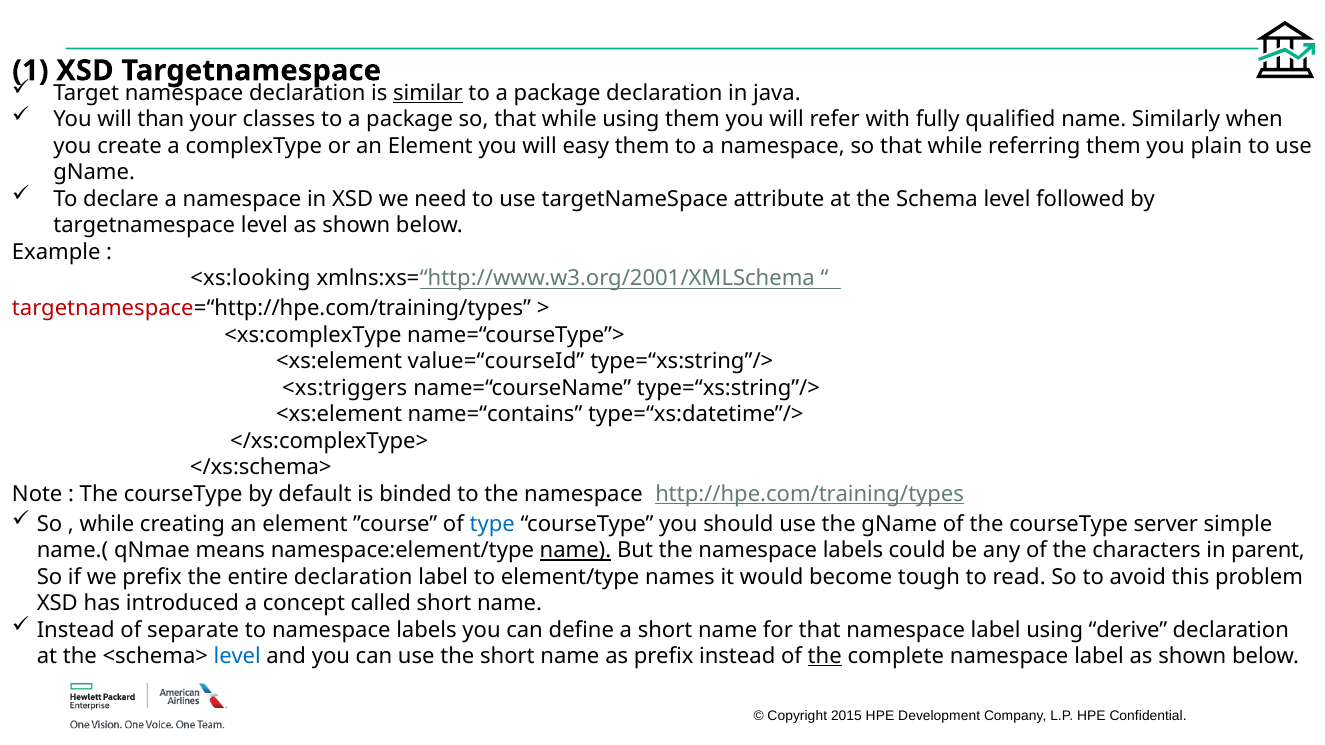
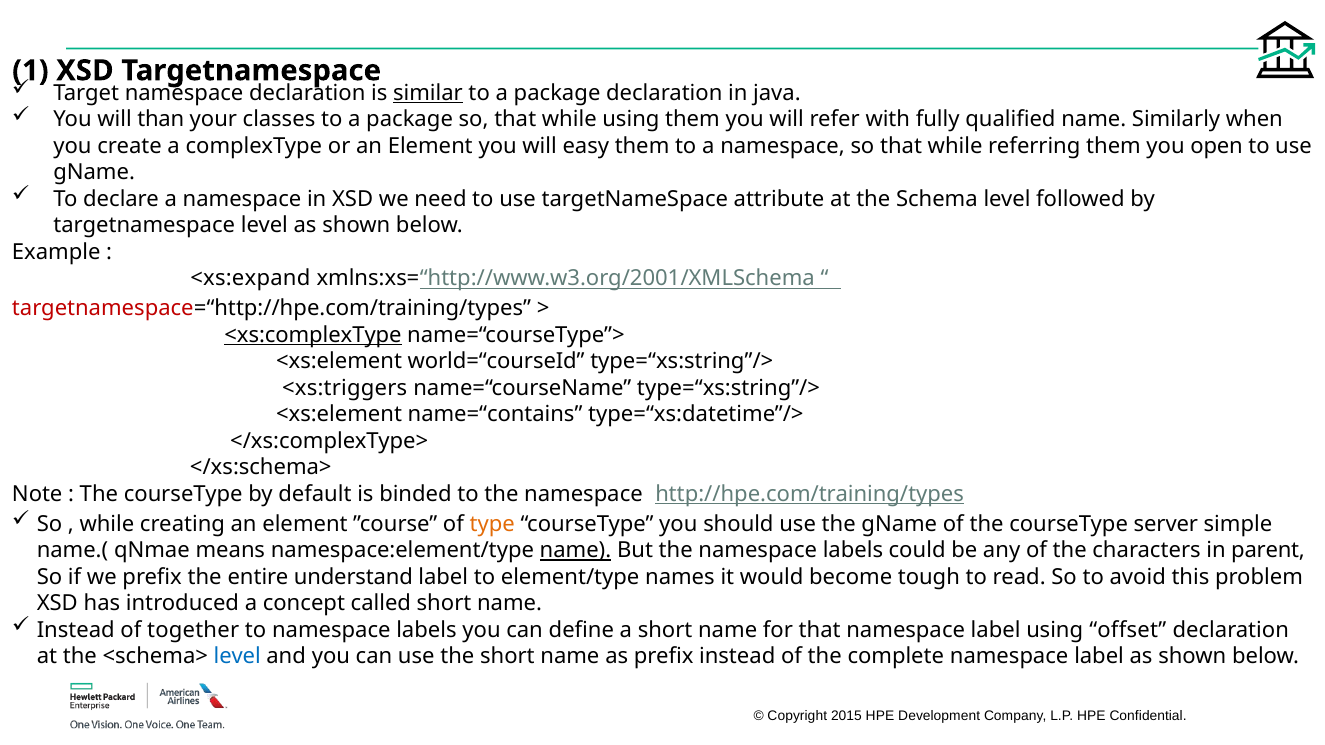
plain: plain -> open (1217, 146)
<xs:looking: <xs:looking -> <xs:expand (250, 279)
<xs:complexType underline: none -> present (313, 335)
value=“courseId: value=“courseId -> world=“courseId (496, 362)
type colour: blue -> orange (492, 524)
entire declaration: declaration -> understand (353, 577)
separate: separate -> together (193, 630)
derive: derive -> offset (1128, 630)
the underline: present -> none (825, 657)
